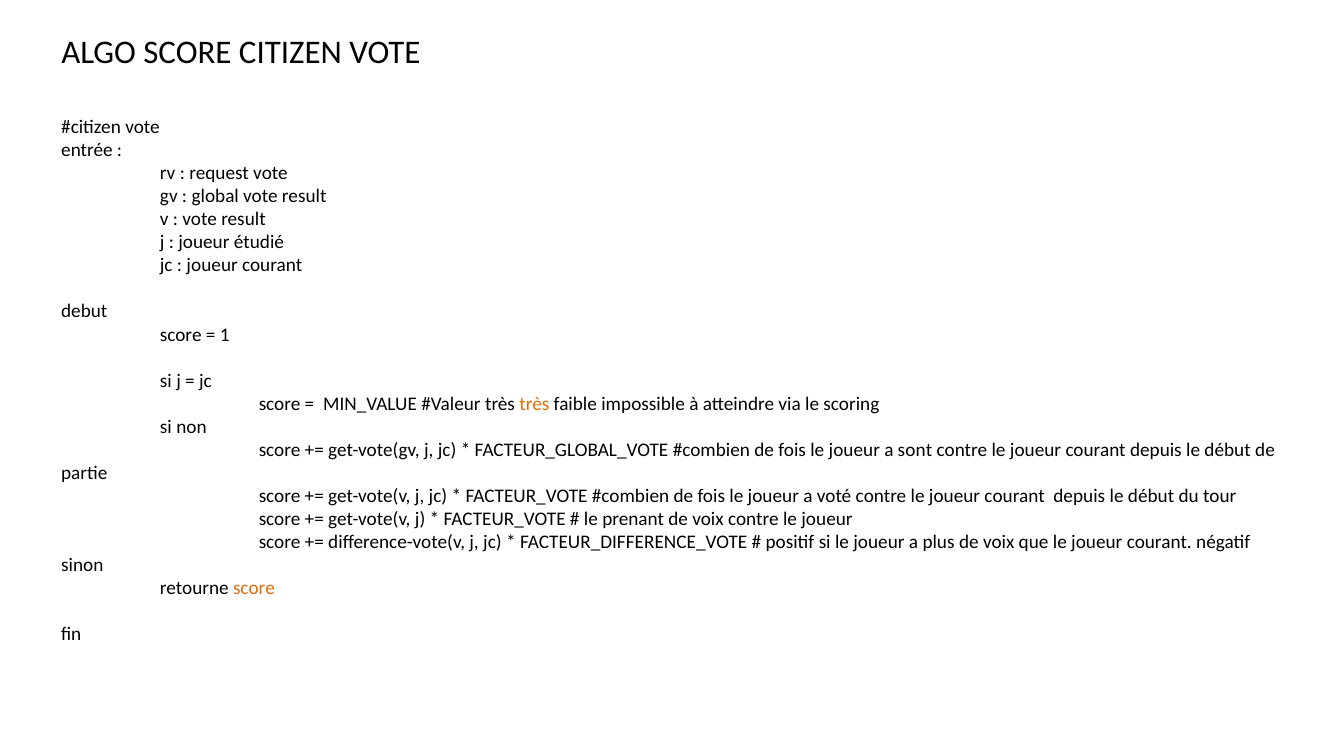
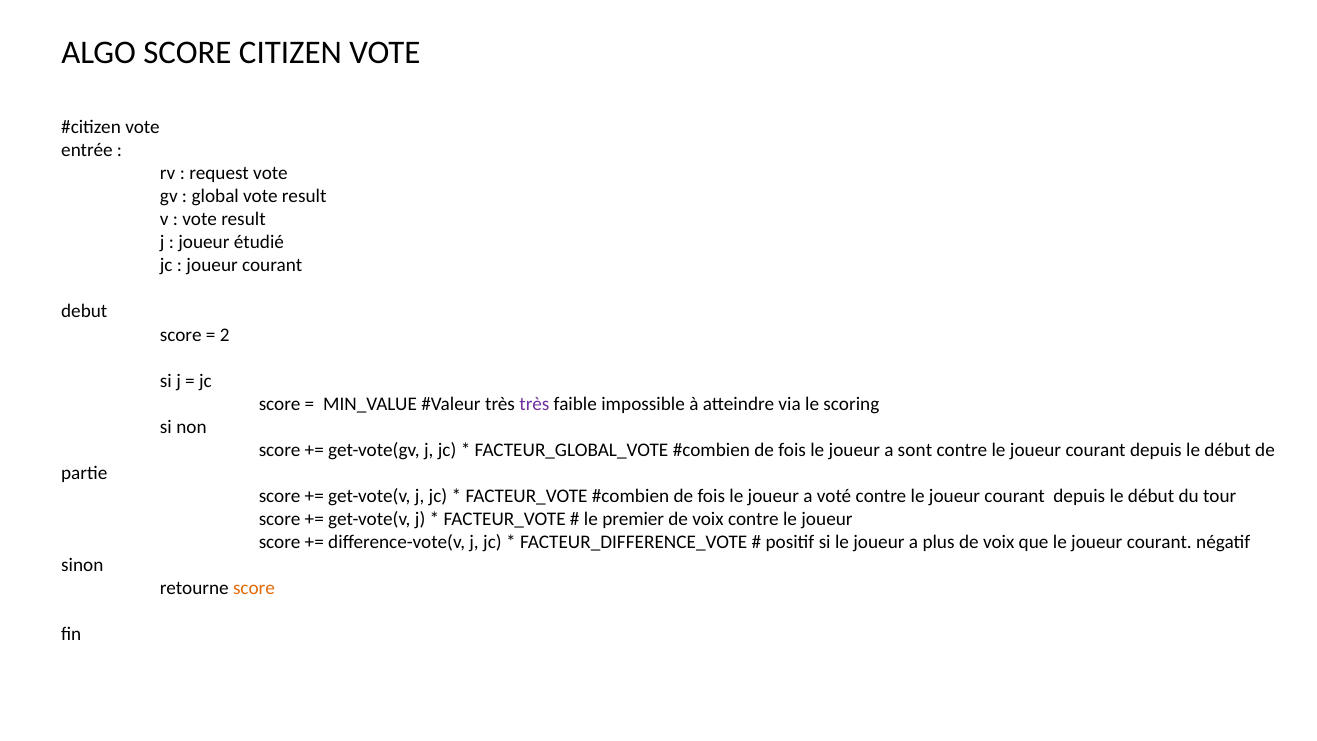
1: 1 -> 2 (225, 335)
très colour: orange -> purple (534, 404)
prenant: prenant -> premier (633, 519)
